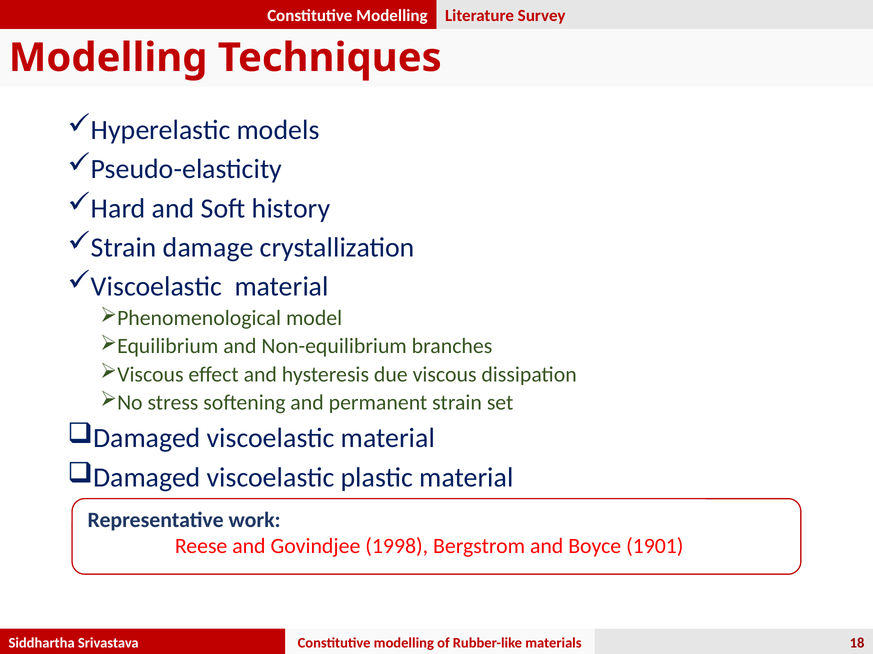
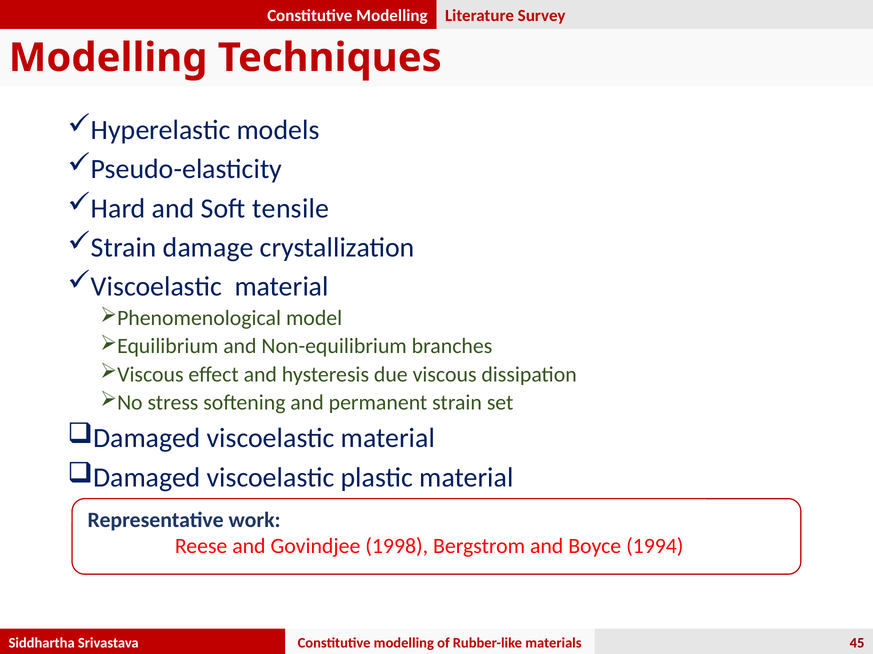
history: history -> tensile (291, 209)
1901: 1901 -> 1994 (655, 547)
18: 18 -> 45 (857, 643)
